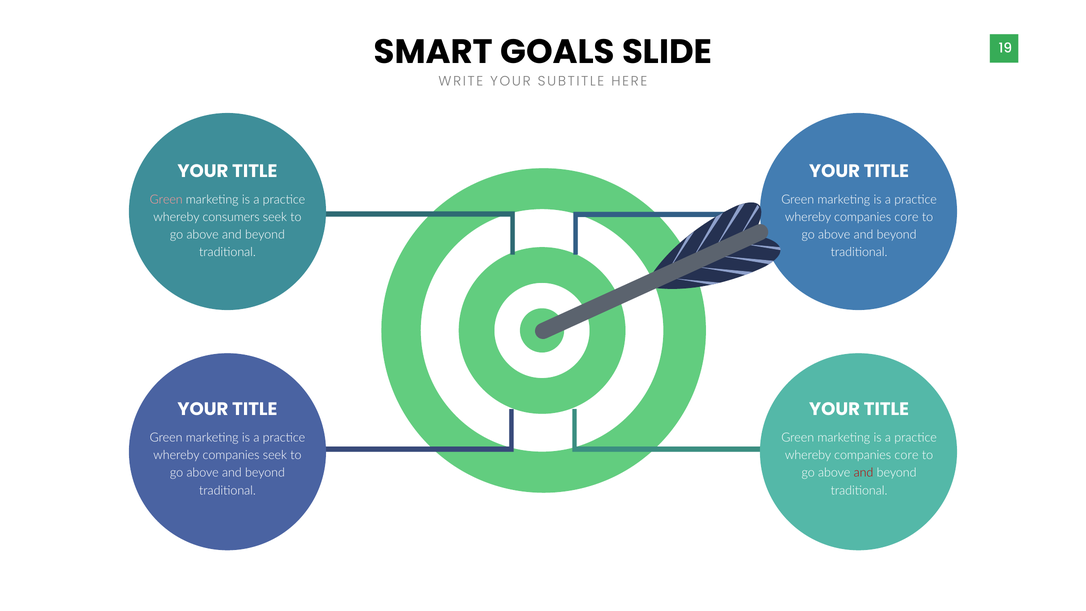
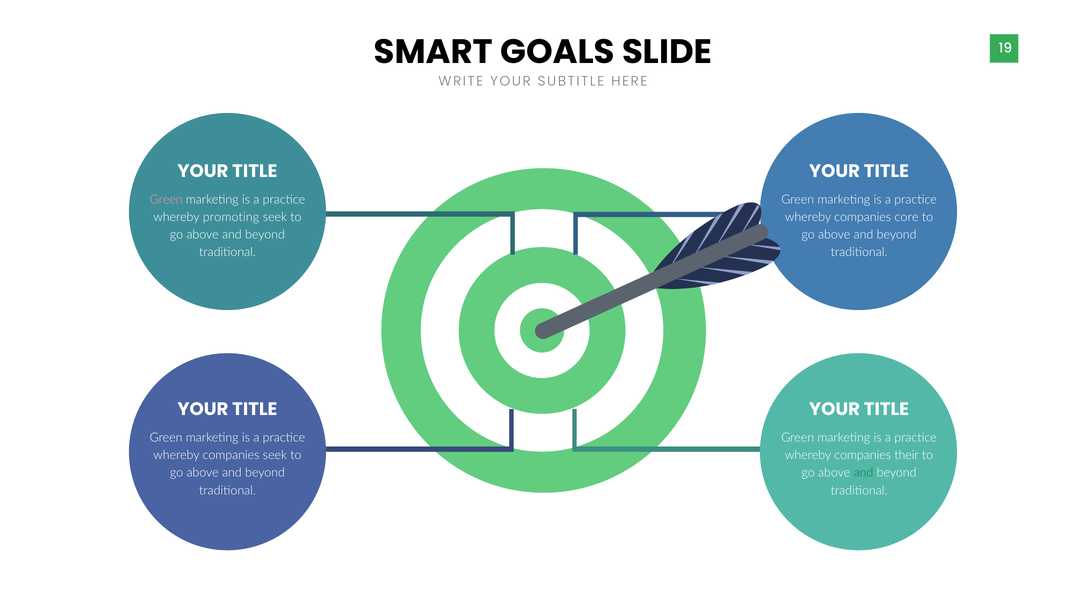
consumers: consumers -> promoting (231, 217)
core: core -> their (907, 455)
and colour: red -> green (863, 473)
